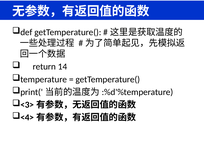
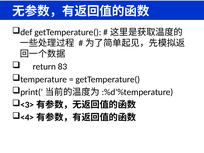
14: 14 -> 83 (63, 67)
